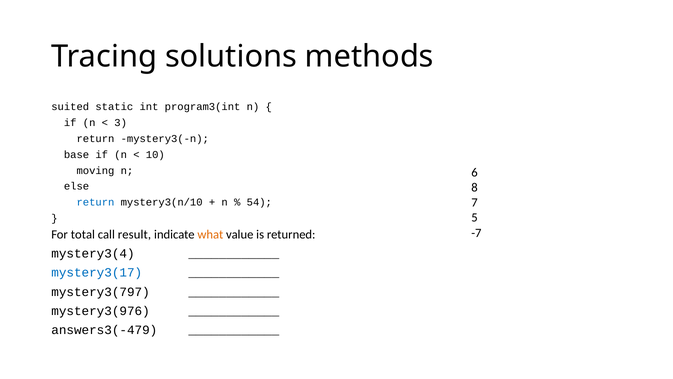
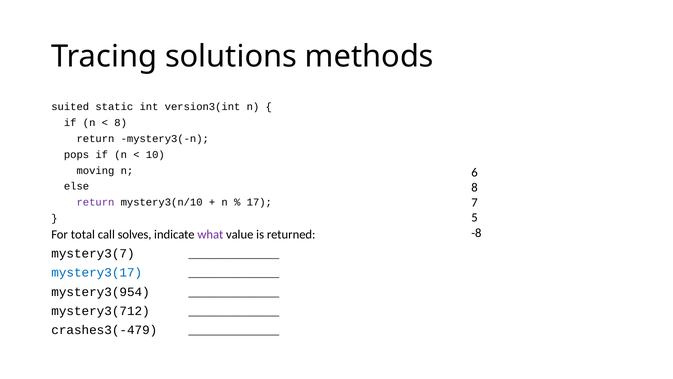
program3(int: program3(int -> version3(int (203, 107)
3: 3 -> 8 (121, 123)
base: base -> pops (77, 154)
return colour: blue -> purple (95, 202)
54: 54 -> 17 (259, 202)
-7: -7 -> -8 (476, 233)
result: result -> solves (135, 234)
what colour: orange -> purple (210, 234)
mystery3(4: mystery3(4 -> mystery3(7 (93, 253)
mystery3(797: mystery3(797 -> mystery3(954 (101, 292)
mystery3(976: mystery3(976 -> mystery3(712 (101, 311)
answers3(-479: answers3(-479 -> crashes3(-479 (104, 330)
